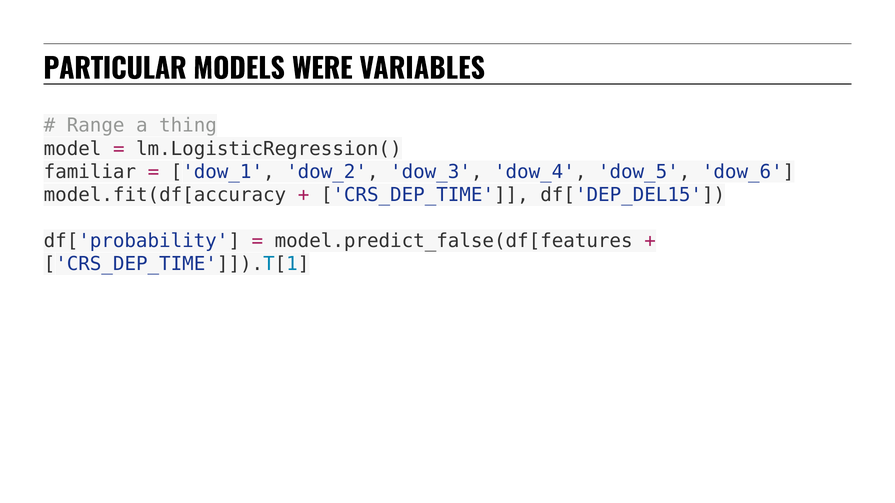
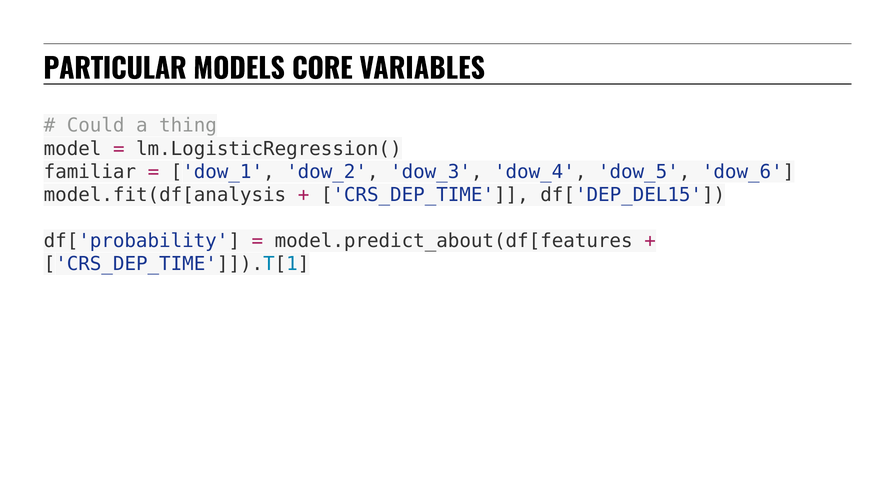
WERE: WERE -> CORE (322, 69)
Range: Range -> Could (96, 126)
model.fit(df[accuracy: model.fit(df[accuracy -> model.fit(df[analysis (165, 195)
model.predict_false(df[features: model.predict_false(df[features -> model.predict_about(df[features (454, 241)
